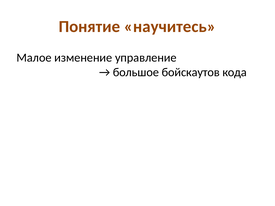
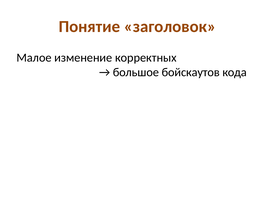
научитесь: научитесь -> заголовок (170, 27)
управление: управление -> корректных (146, 58)
